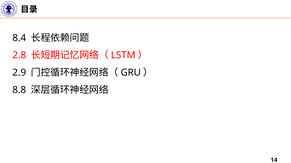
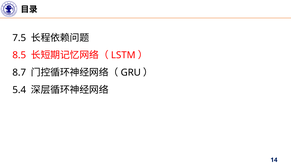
8.4: 8.4 -> 7.5 (19, 38)
2.8: 2.8 -> 8.5 (19, 55)
2.9: 2.9 -> 8.7 (19, 73)
8.8: 8.8 -> 5.4 (19, 90)
